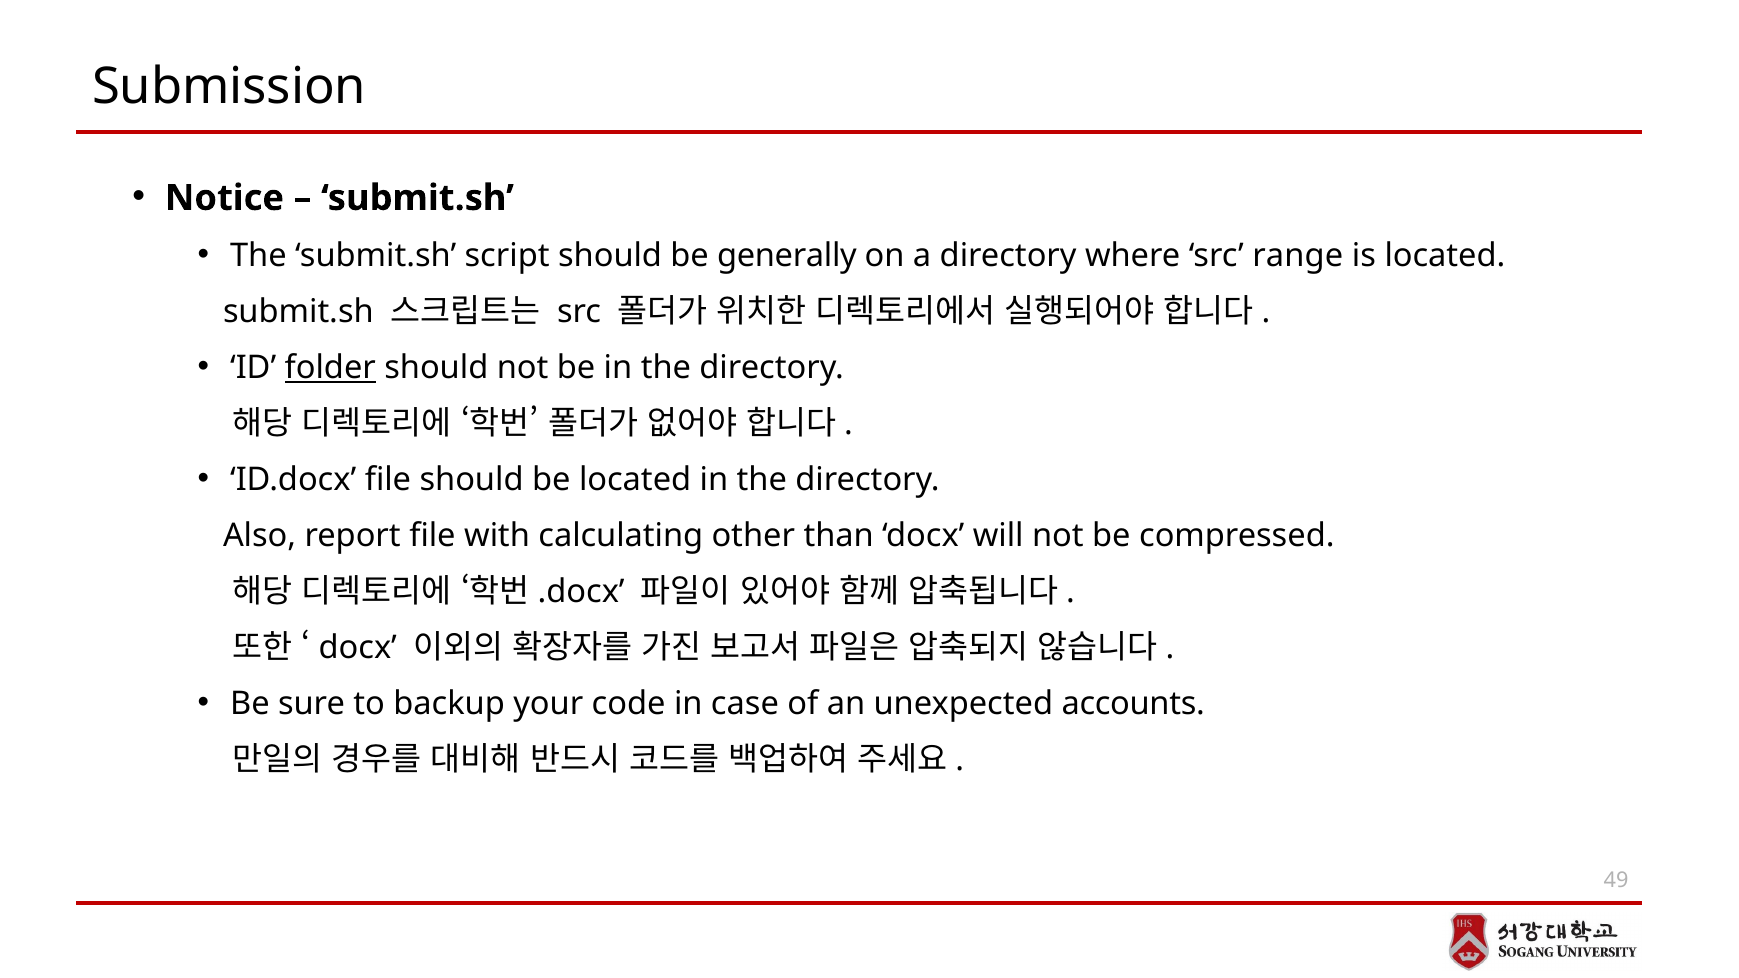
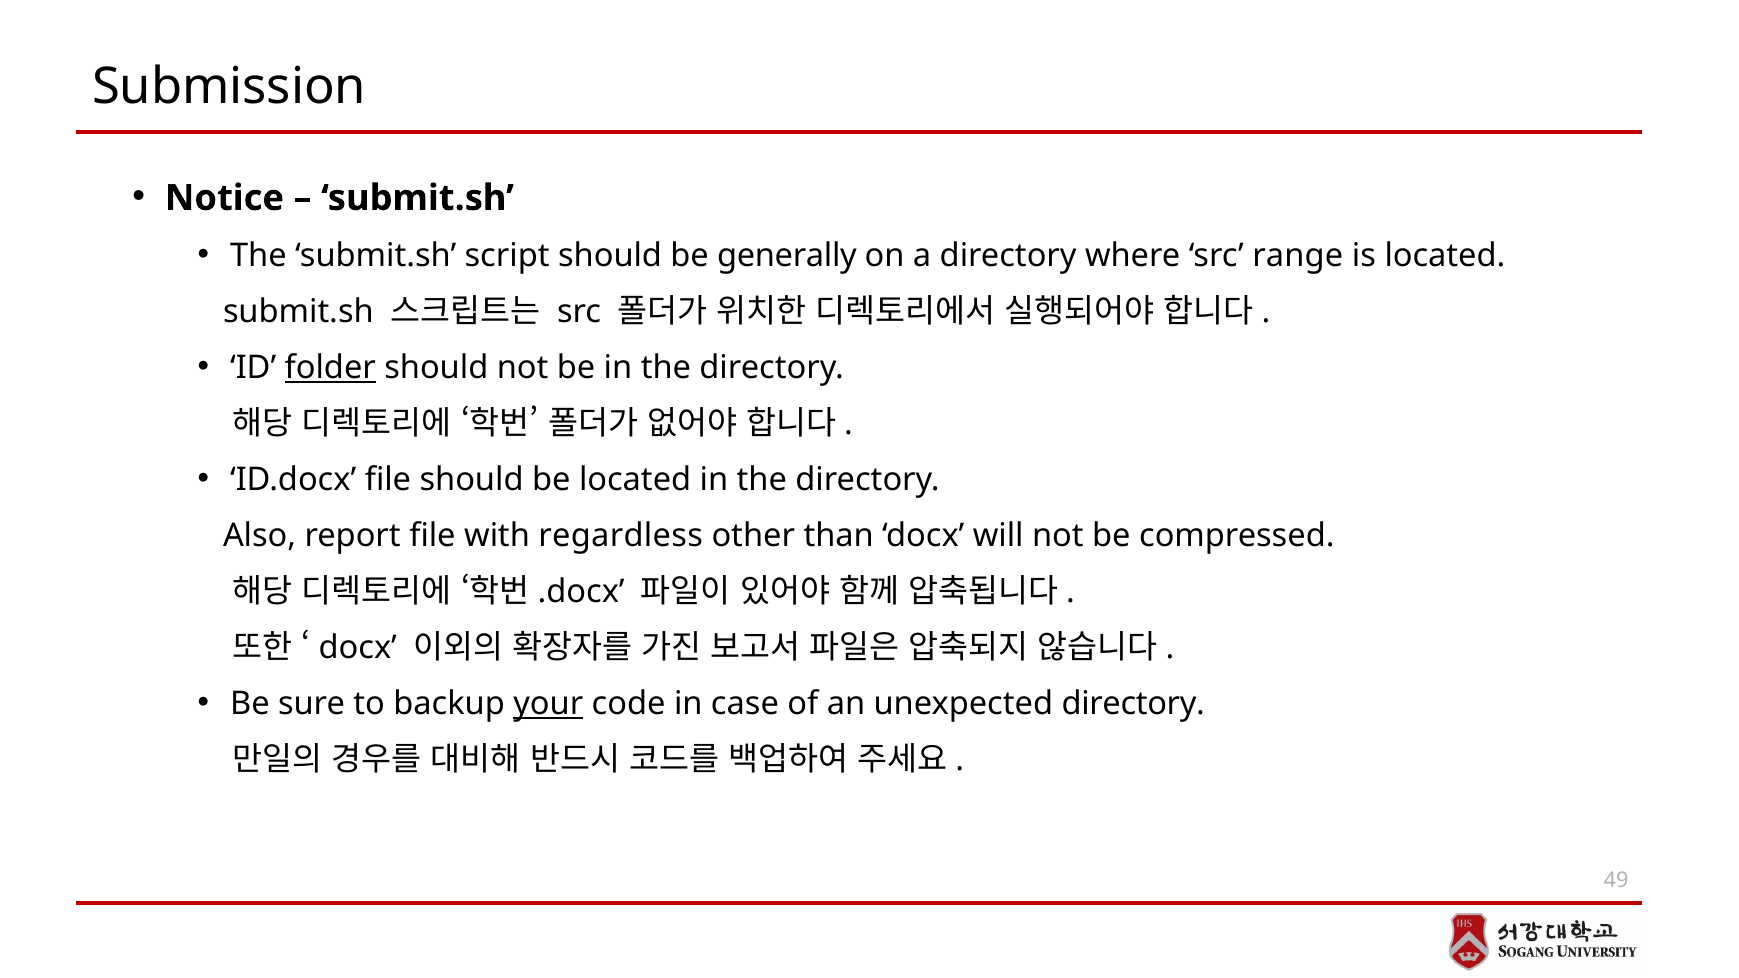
calculating: calculating -> regardless (621, 536)
your underline: none -> present (548, 704)
unexpected accounts: accounts -> directory (1133, 704)
